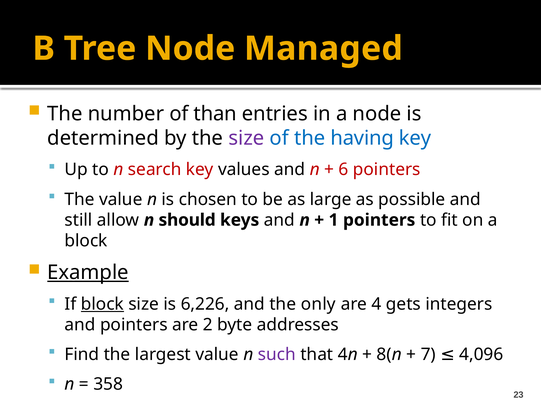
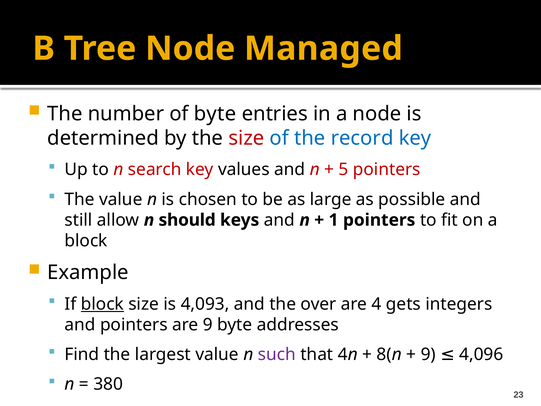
of than: than -> byte (215, 114)
size colour: purple -> red (246, 138)
having: having -> record (362, 138)
6: 6 -> 5 (343, 169)
Example underline: present -> none (88, 272)
6,226: 6,226 -> 4,093 (205, 304)
only: only -> over (318, 304)
are 2: 2 -> 9 (208, 325)
7: 7 -> 9 (428, 354)
358: 358 -> 380 (108, 384)
